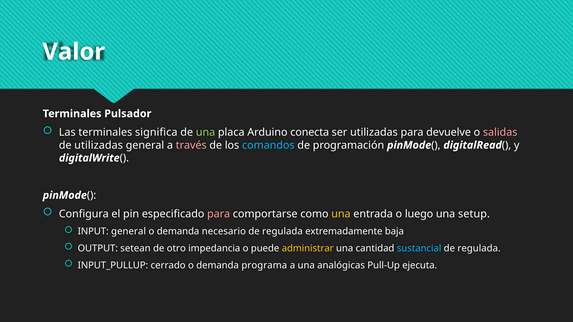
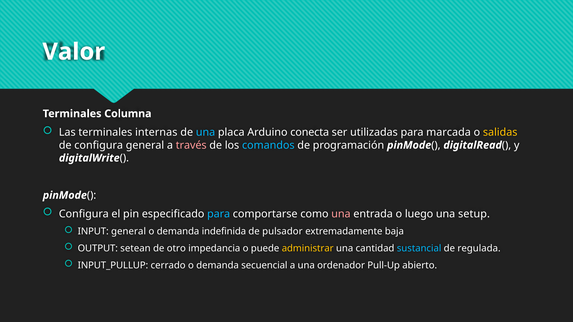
Pulsador: Pulsador -> Columna (128, 114)
significa: significa -> internas (156, 132)
una colour: light green -> light blue (206, 132)
devuelve: devuelve -> marcada (449, 132)
salidas colour: pink -> yellow (500, 132)
de utilizadas: utilizadas -> configura (99, 145)
para colour: pink -> light blue (219, 214)
una colour: yellow -> pink (341, 214)
necesario: necesario -> indefinida (224, 232)
regulada: regulada -> pulsador (282, 232)
programa: programa -> secuencial (264, 266)
analógicas: analógicas -> ordenador (341, 266)
ejecuta: ejecuta -> abierto (420, 266)
